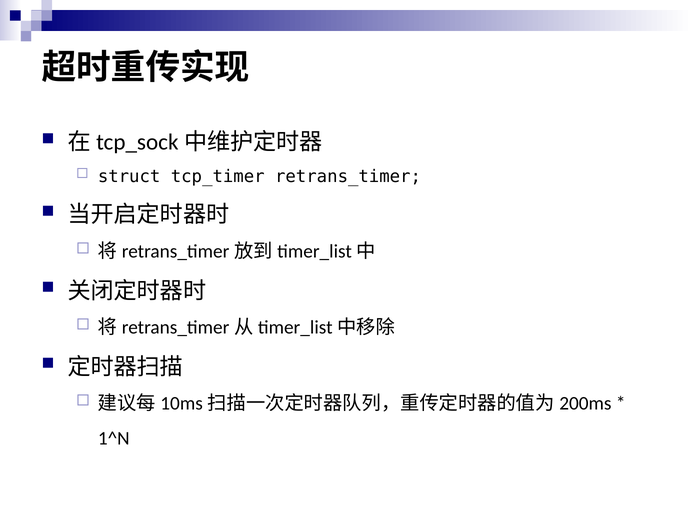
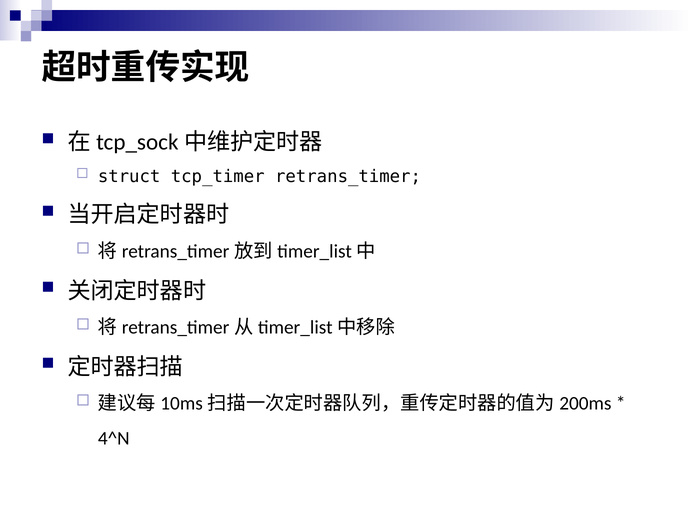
1^N: 1^N -> 4^N (114, 439)
